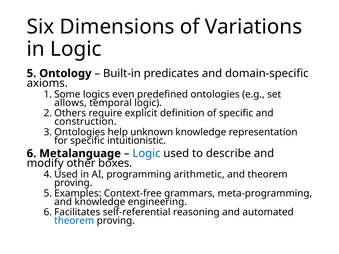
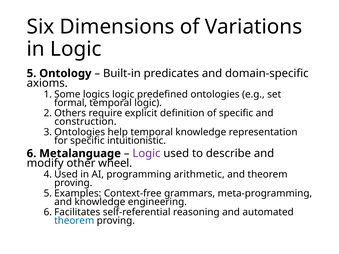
logics even: even -> logic (123, 94)
allows: allows -> formal (71, 103)
help unknown: unknown -> temporal (152, 132)
Logic colour: blue -> purple (146, 154)
boxes: boxes -> wheel (115, 163)
